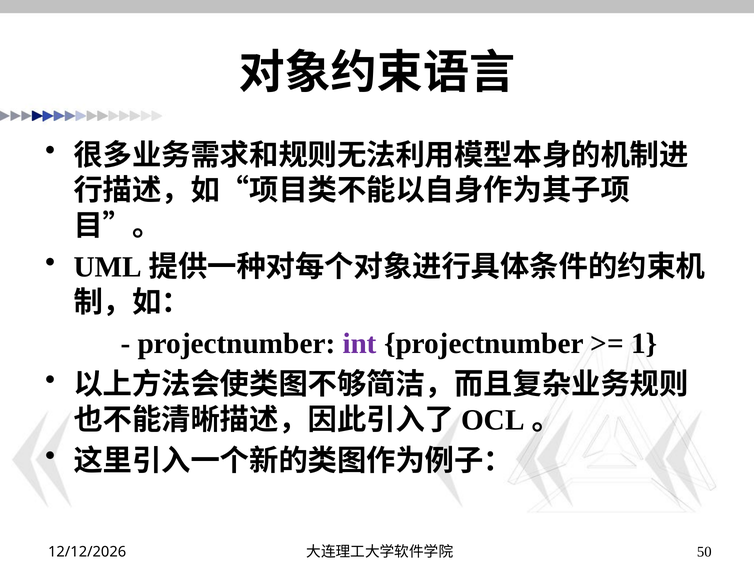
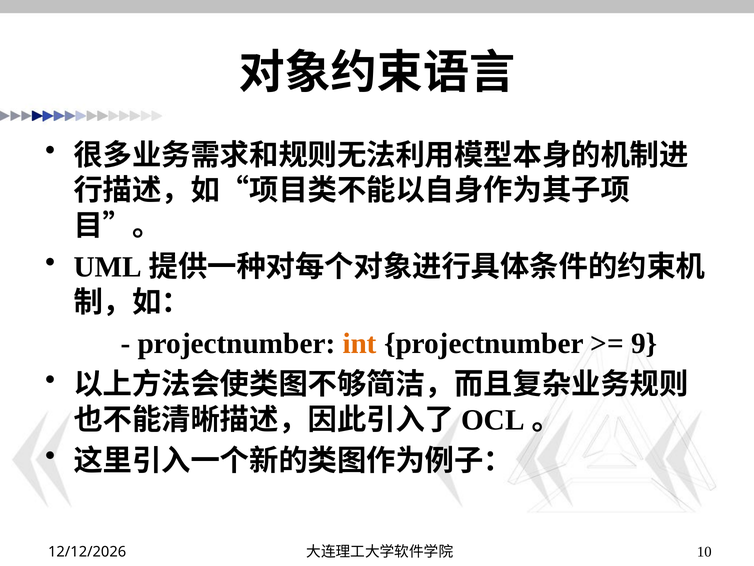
int colour: purple -> orange (360, 343)
1: 1 -> 9 (644, 343)
50: 50 -> 10 (704, 552)
